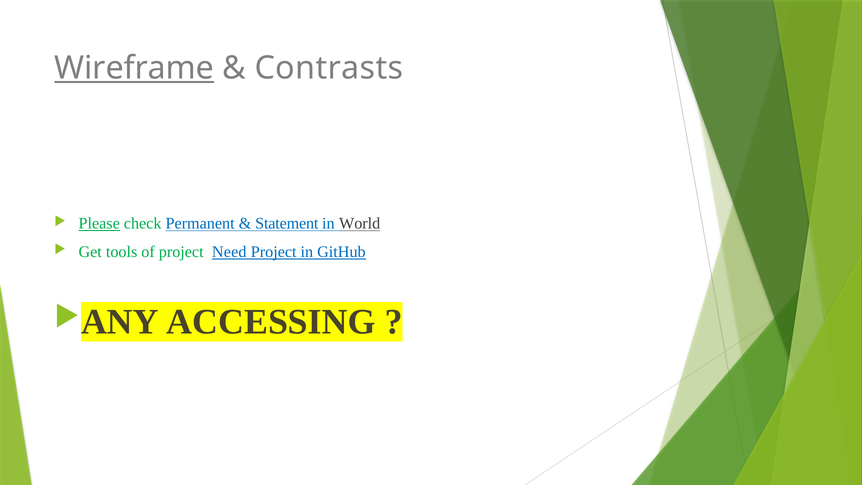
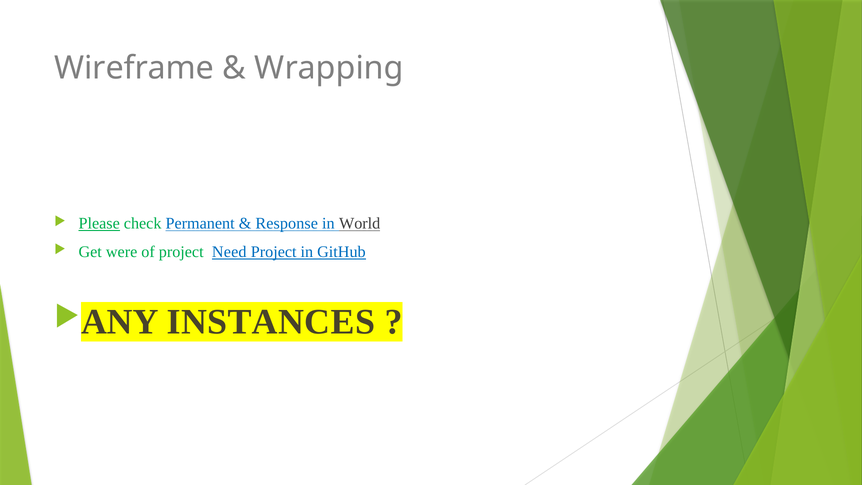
Wireframe underline: present -> none (134, 68)
Contrasts: Contrasts -> Wrapping (329, 68)
Statement: Statement -> Response (287, 224)
tools: tools -> were (122, 252)
ACCESSING: ACCESSING -> INSTANCES (271, 322)
